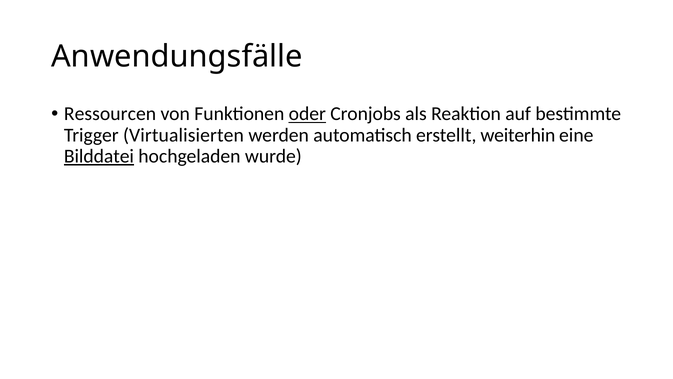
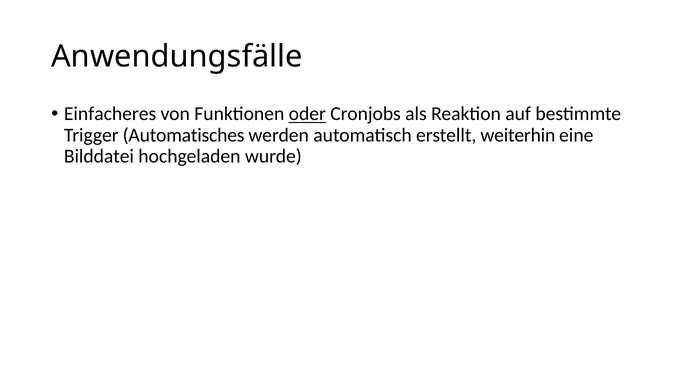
Ressourcen: Ressourcen -> Einfacheres (110, 114)
Virtualisierten: Virtualisierten -> Automatisches (184, 135)
Bilddatei underline: present -> none (99, 156)
